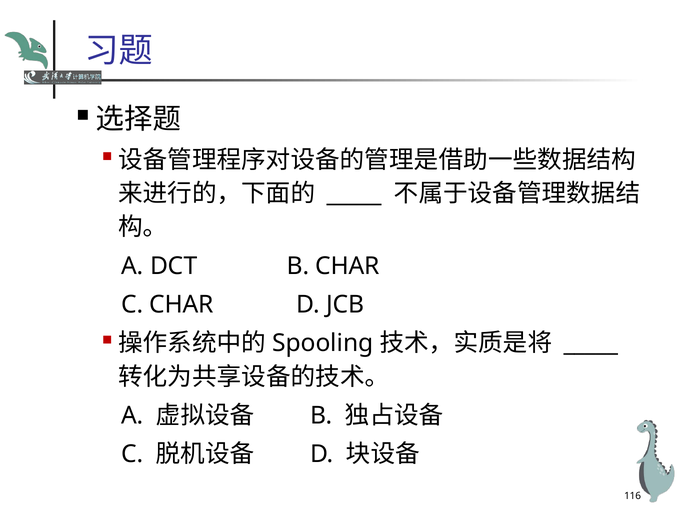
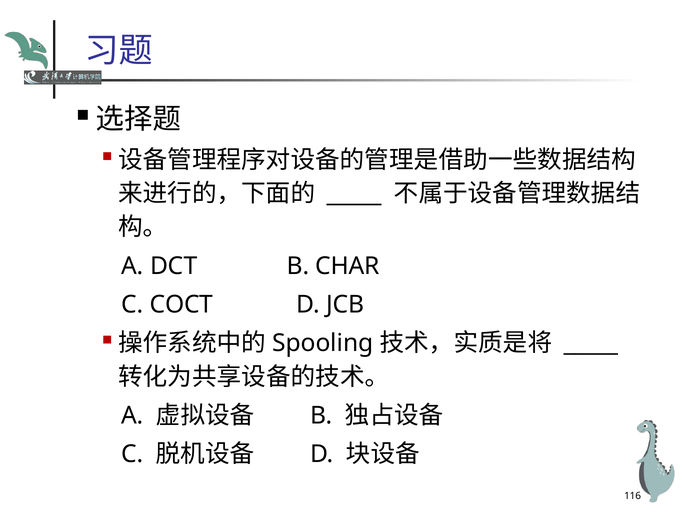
C CHAR: CHAR -> COCT (181, 304)
